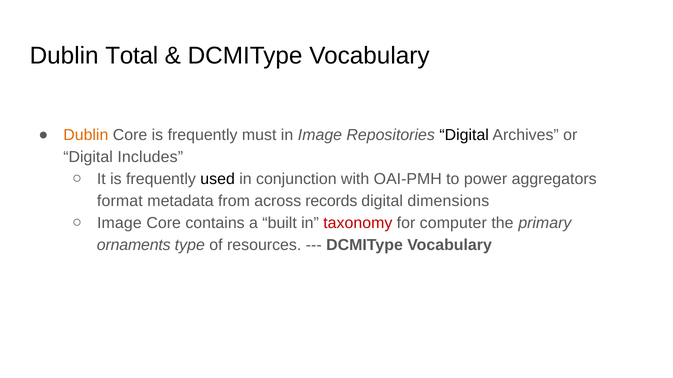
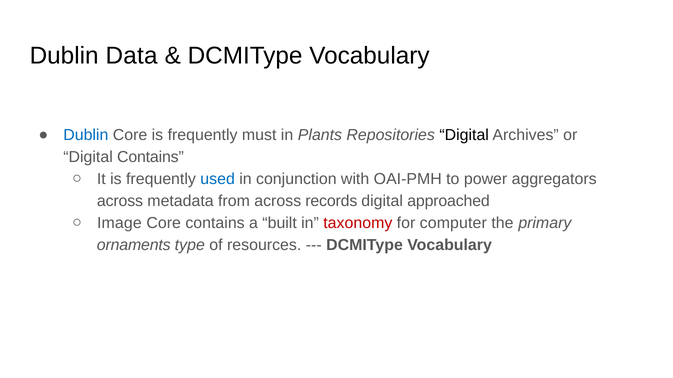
Total: Total -> Data (132, 56)
Dublin colour: orange -> blue (86, 135)
in Image: Image -> Plants (320, 135)
Digital Includes: Includes -> Contains (150, 157)
used colour: black -> blue (218, 179)
format: format -> across (120, 201)
dimensions: dimensions -> approached (449, 201)
